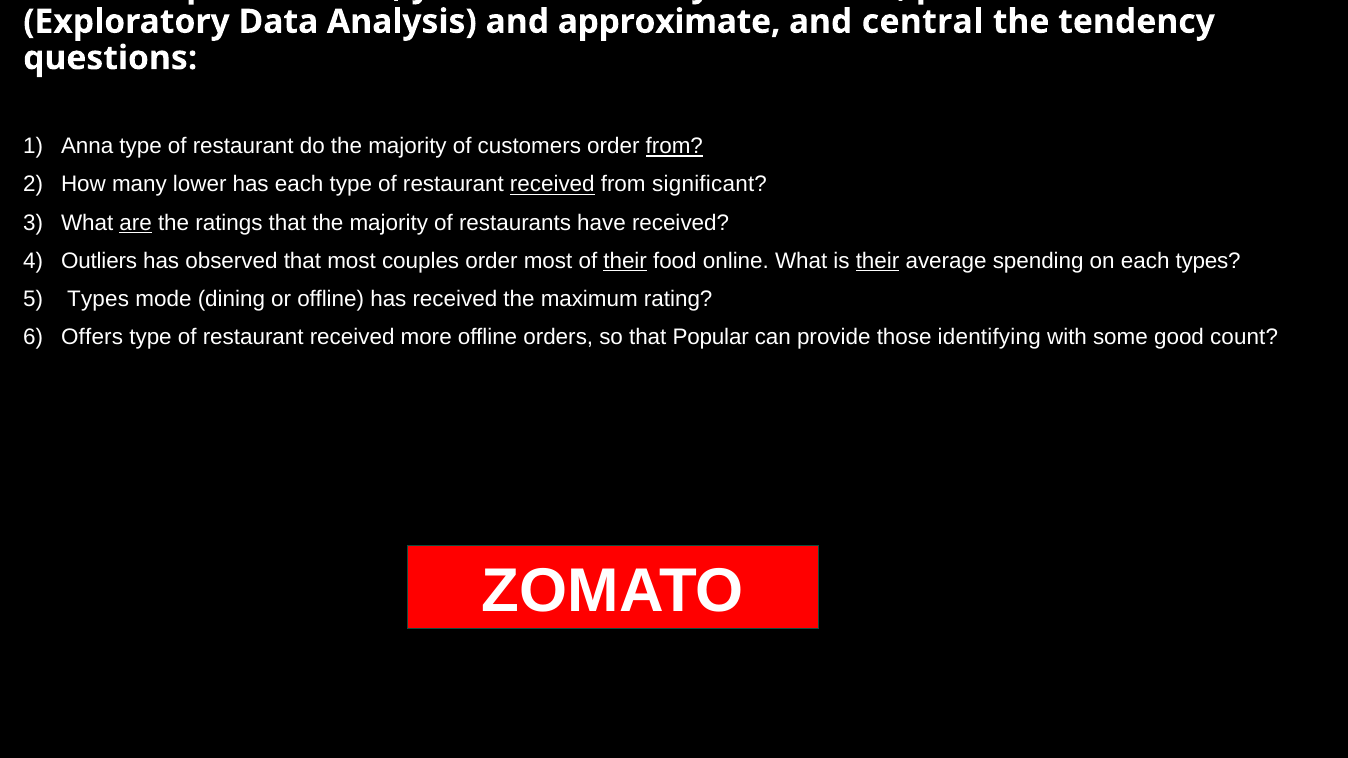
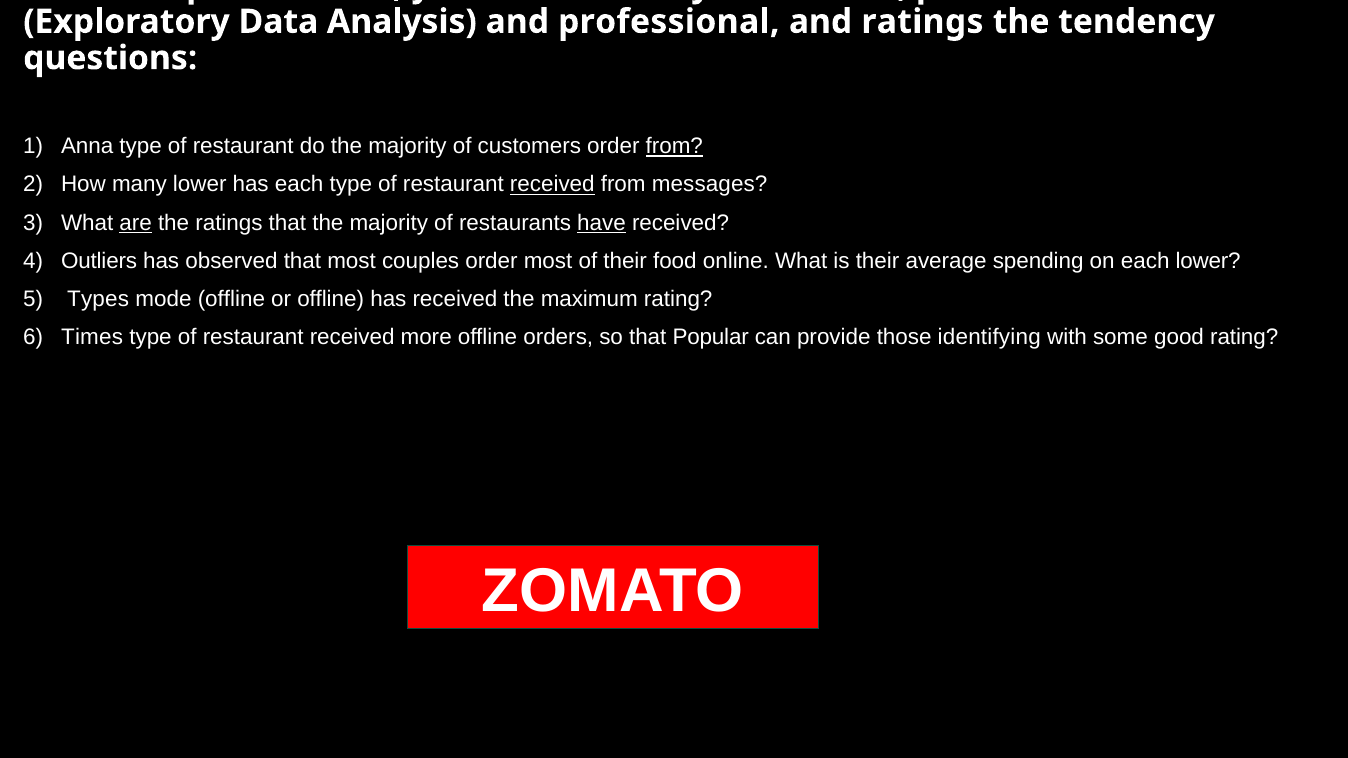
and approximate: approximate -> professional (669, 22)
and central: central -> ratings (922, 22)
significant: significant -> messages (710, 185)
have underline: none -> present (601, 223)
their underline: present -> none (625, 261)
their underline: present -> none (878, 261)
each types: types -> lower (1208, 261)
mode dining: dining -> offline (231, 299)
Offers: Offers -> Times (92, 338)
good count: count -> rating (1244, 338)
